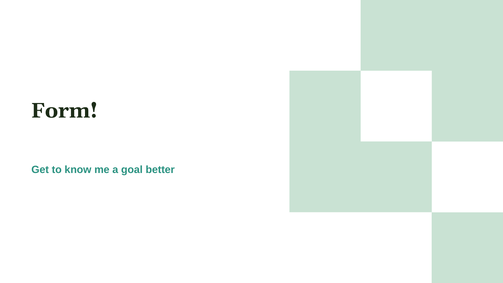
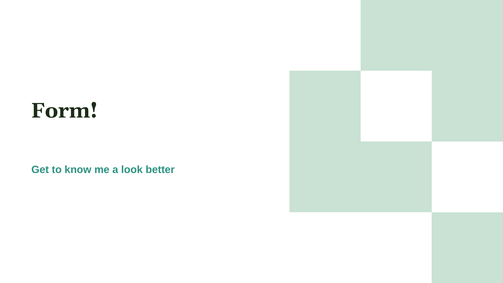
goal: goal -> look (132, 170)
